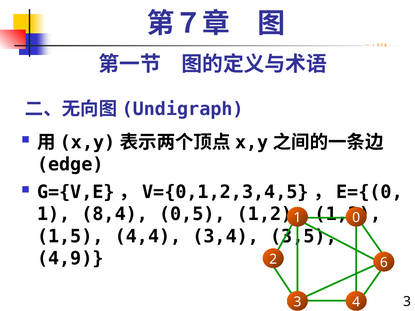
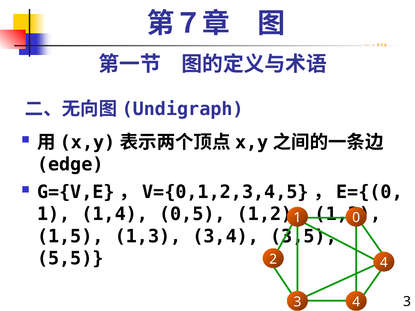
8,4: 8,4 -> 1,4 (115, 214)
1,5 4,4: 4,4 -> 1,3 (148, 236)
4,9: 4,9 -> 5,5 (70, 259)
2 6: 6 -> 4 (384, 263)
